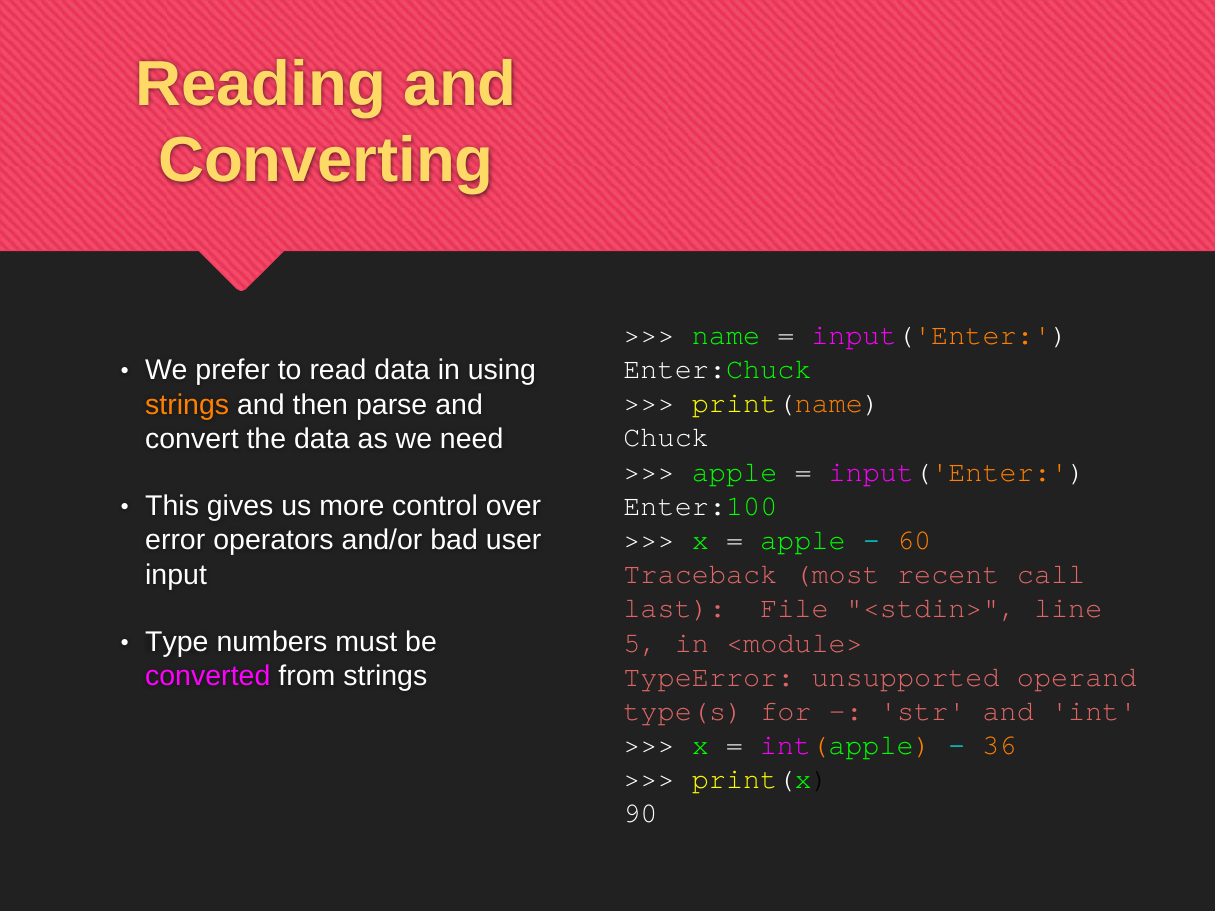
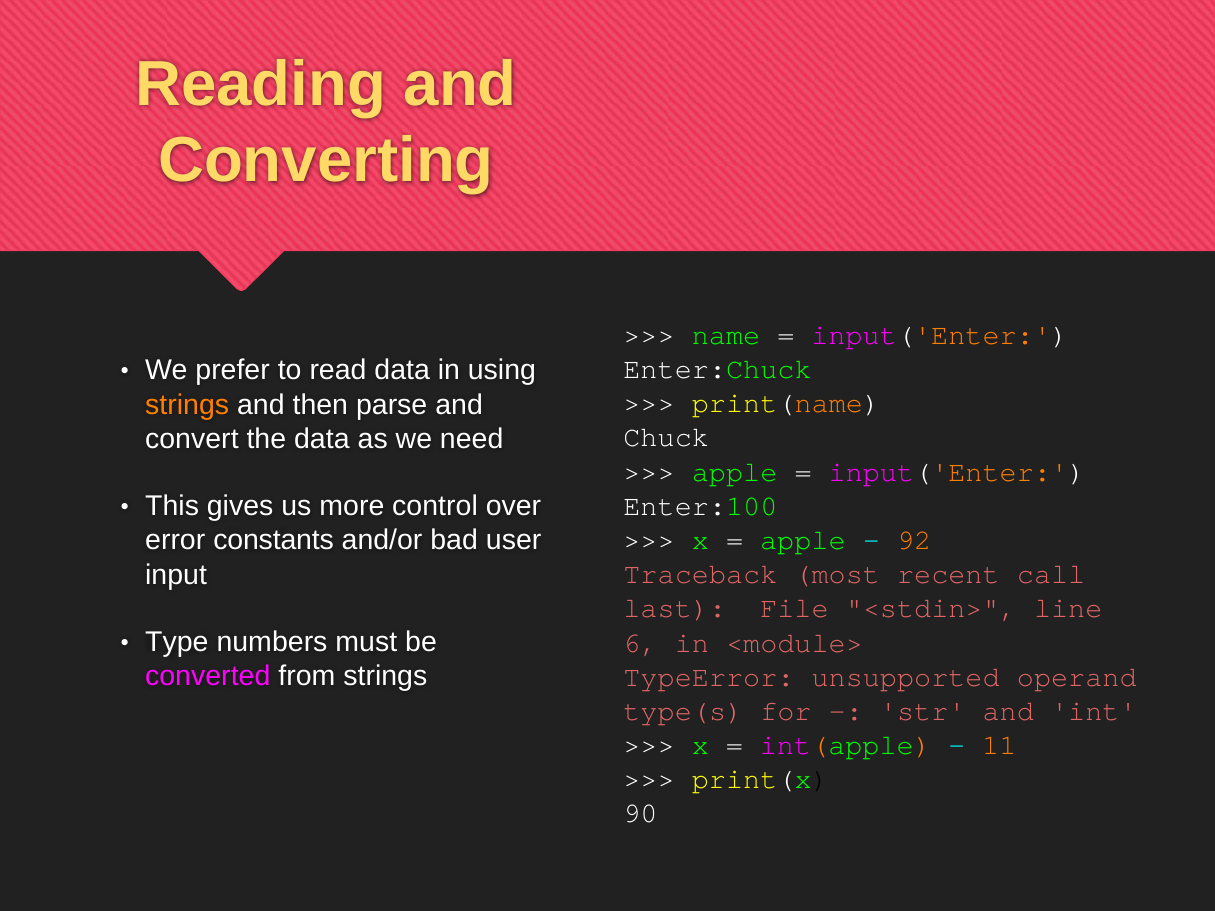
operators: operators -> constants (274, 541)
60: 60 -> 92 (914, 540)
5: 5 -> 6 (641, 643)
36: 36 -> 11 (999, 745)
